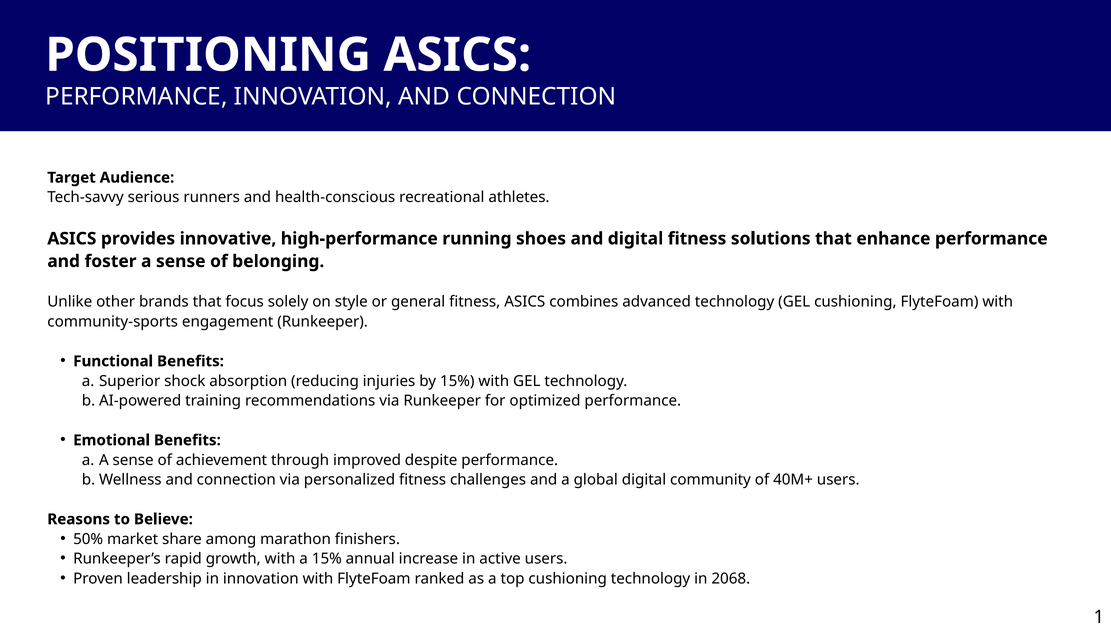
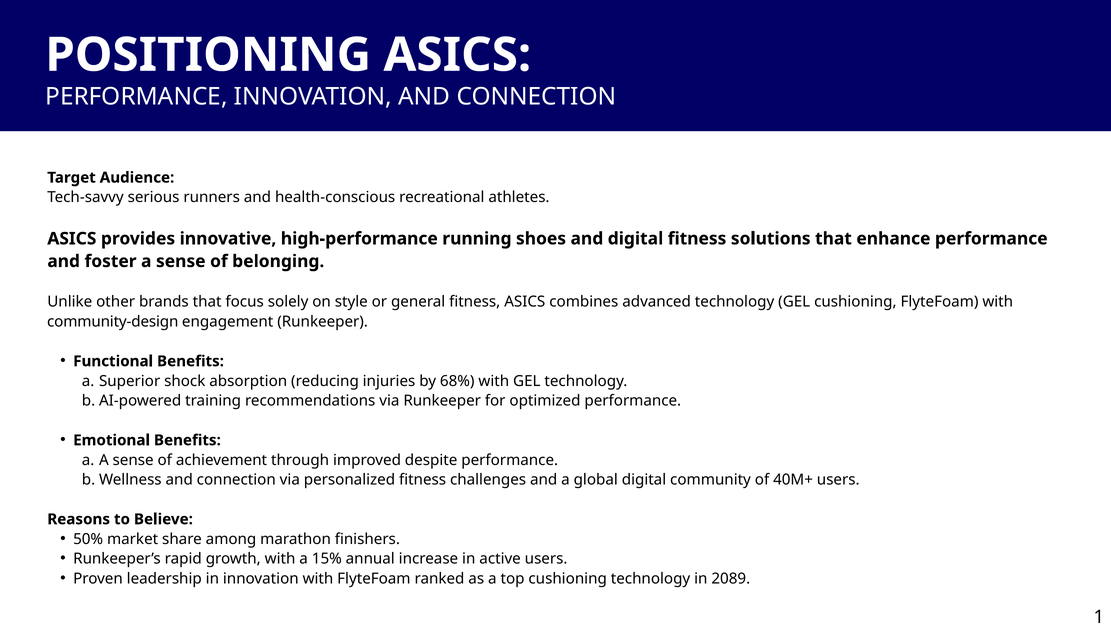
community-sports: community-sports -> community-design (113, 322)
by 15%: 15% -> 68% (457, 381)
2068: 2068 -> 2089 (731, 578)
